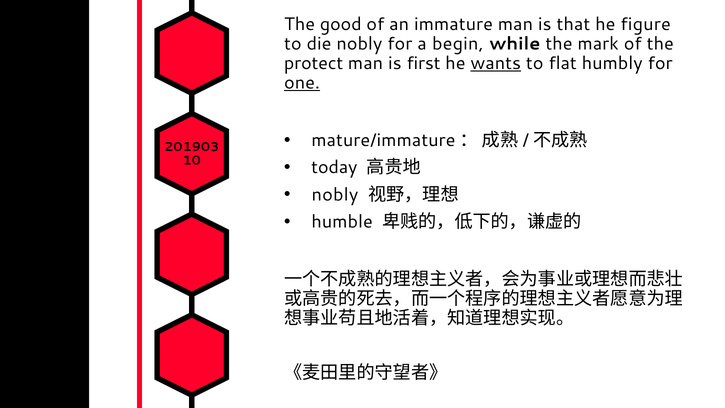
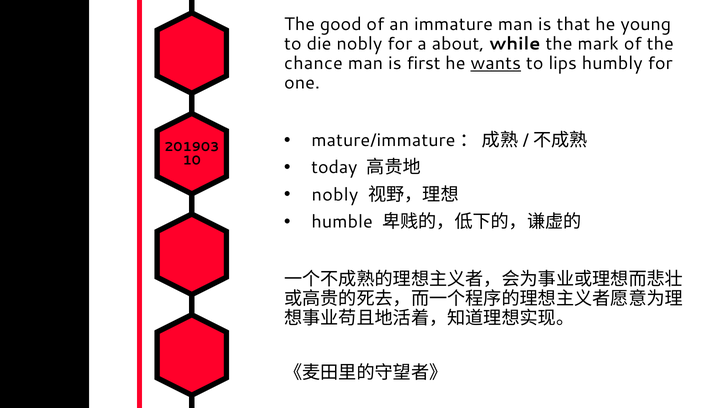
figure: figure -> young (646, 24)
begin: begin -> about (458, 44)
protect: protect -> chance (313, 63)
flat: flat -> lips (563, 63)
one underline: present -> none (302, 83)
